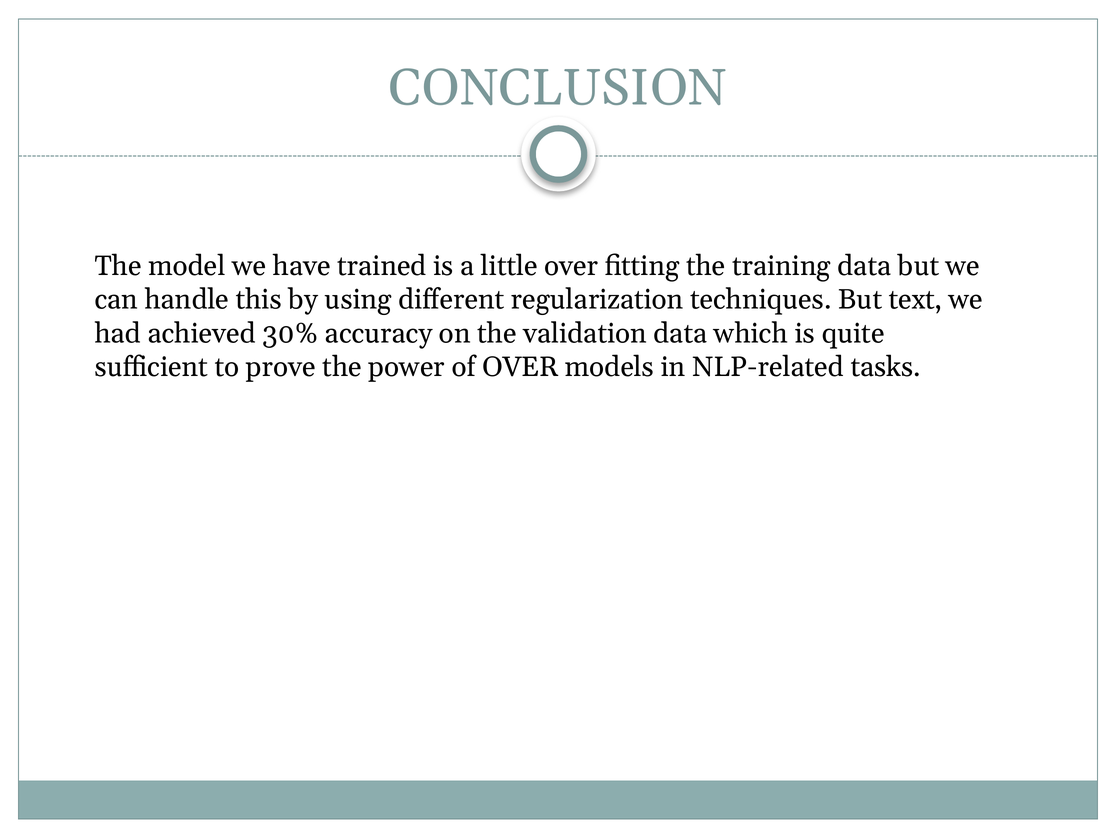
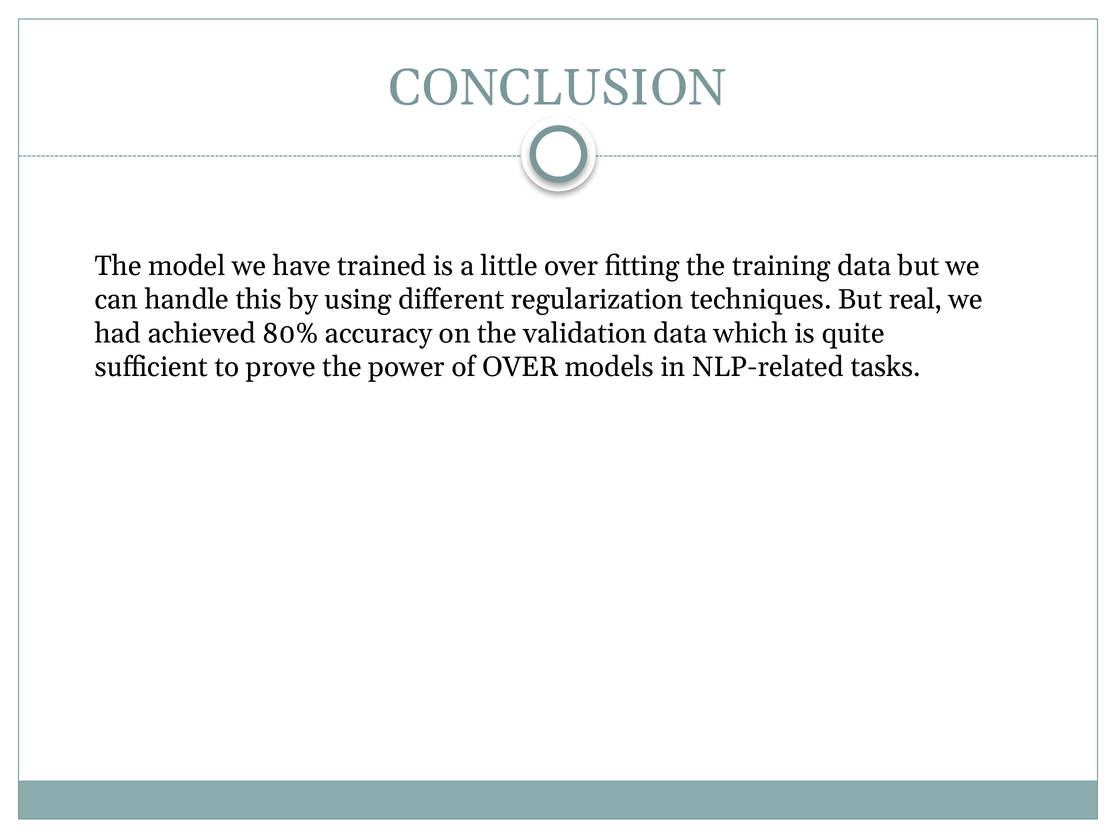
text: text -> real (916, 300)
30%: 30% -> 80% (290, 333)
